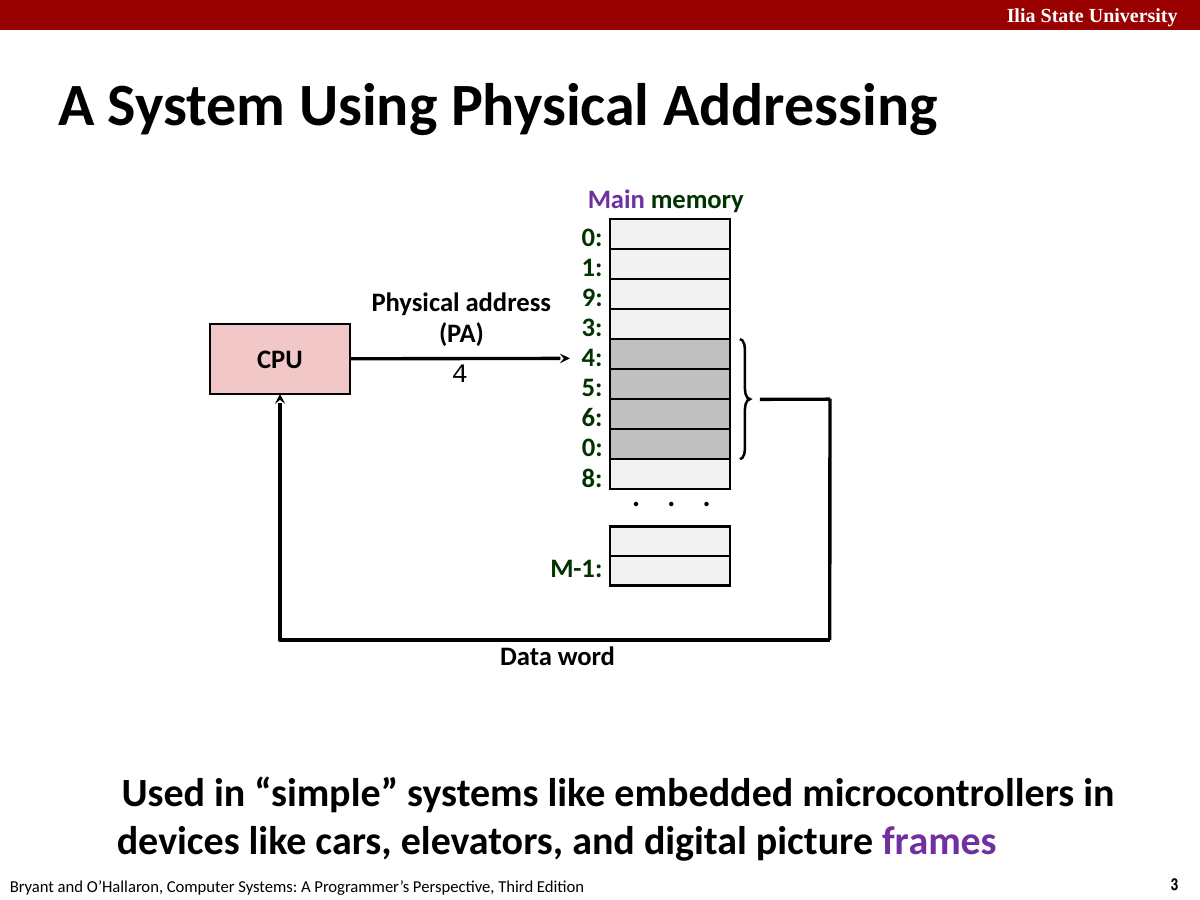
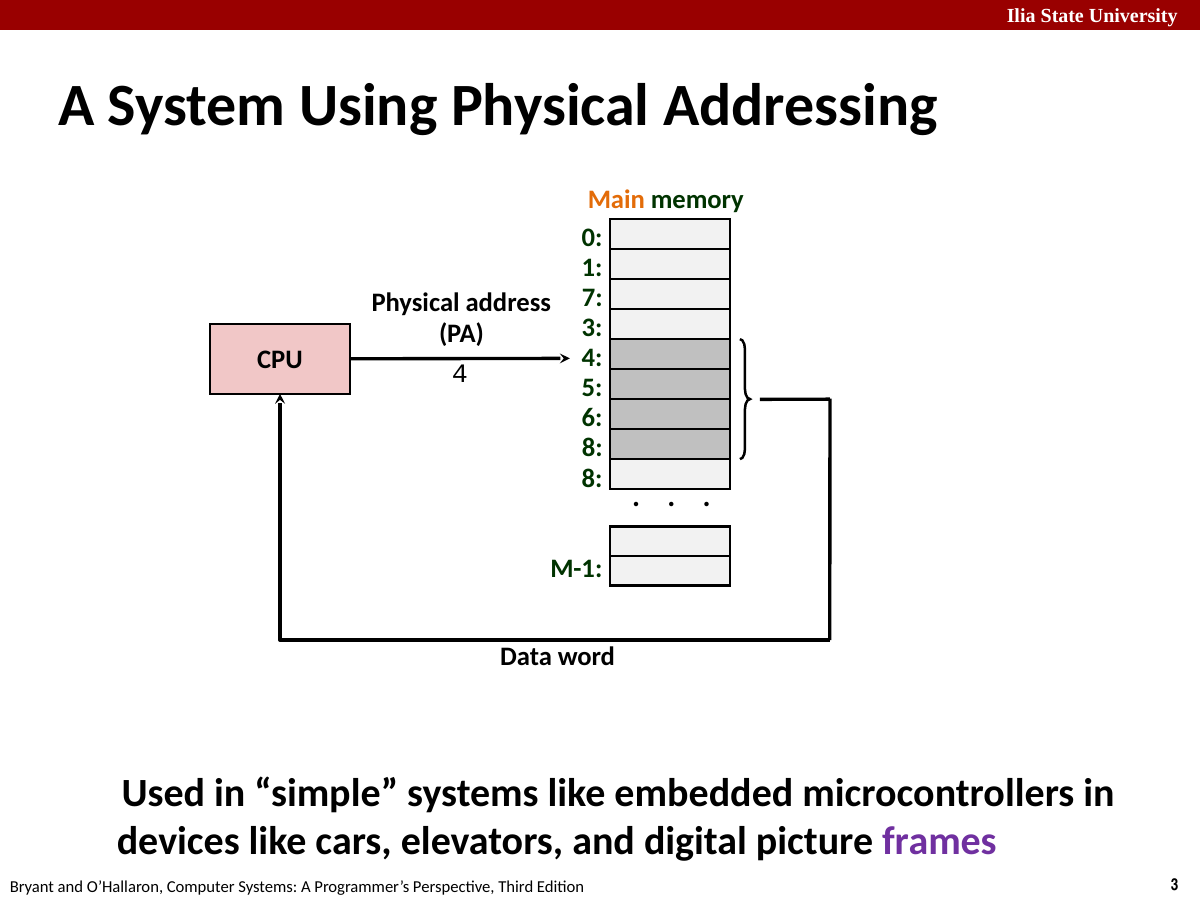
Main colour: purple -> orange (616, 200)
9: 9 -> 7 (592, 298)
0: 0 -> 8 (592, 448)
